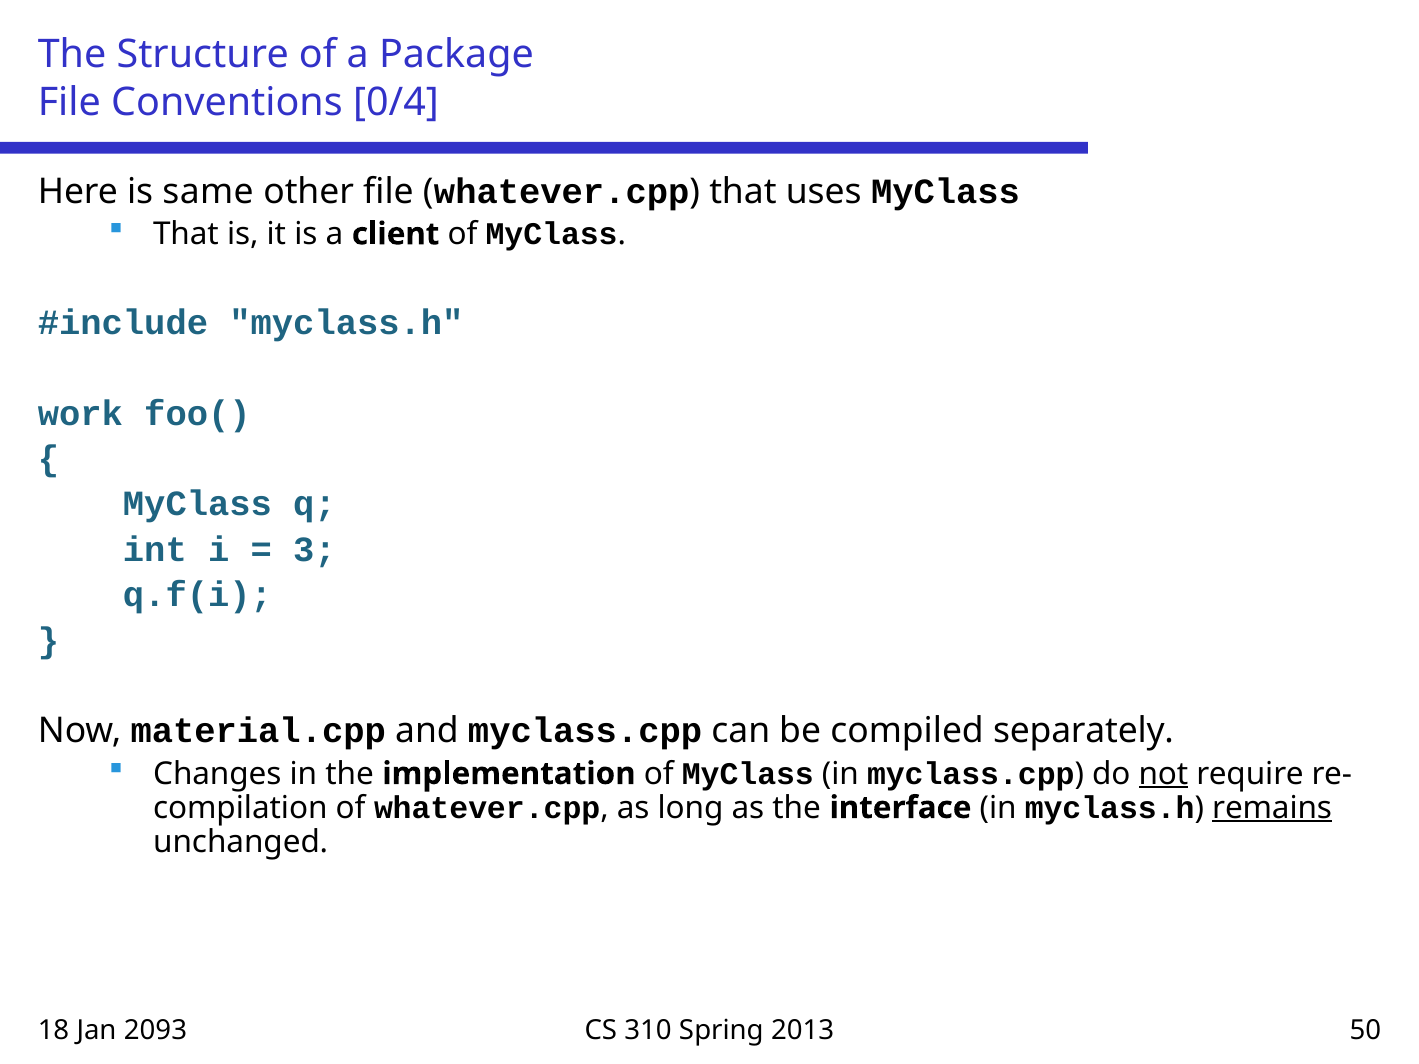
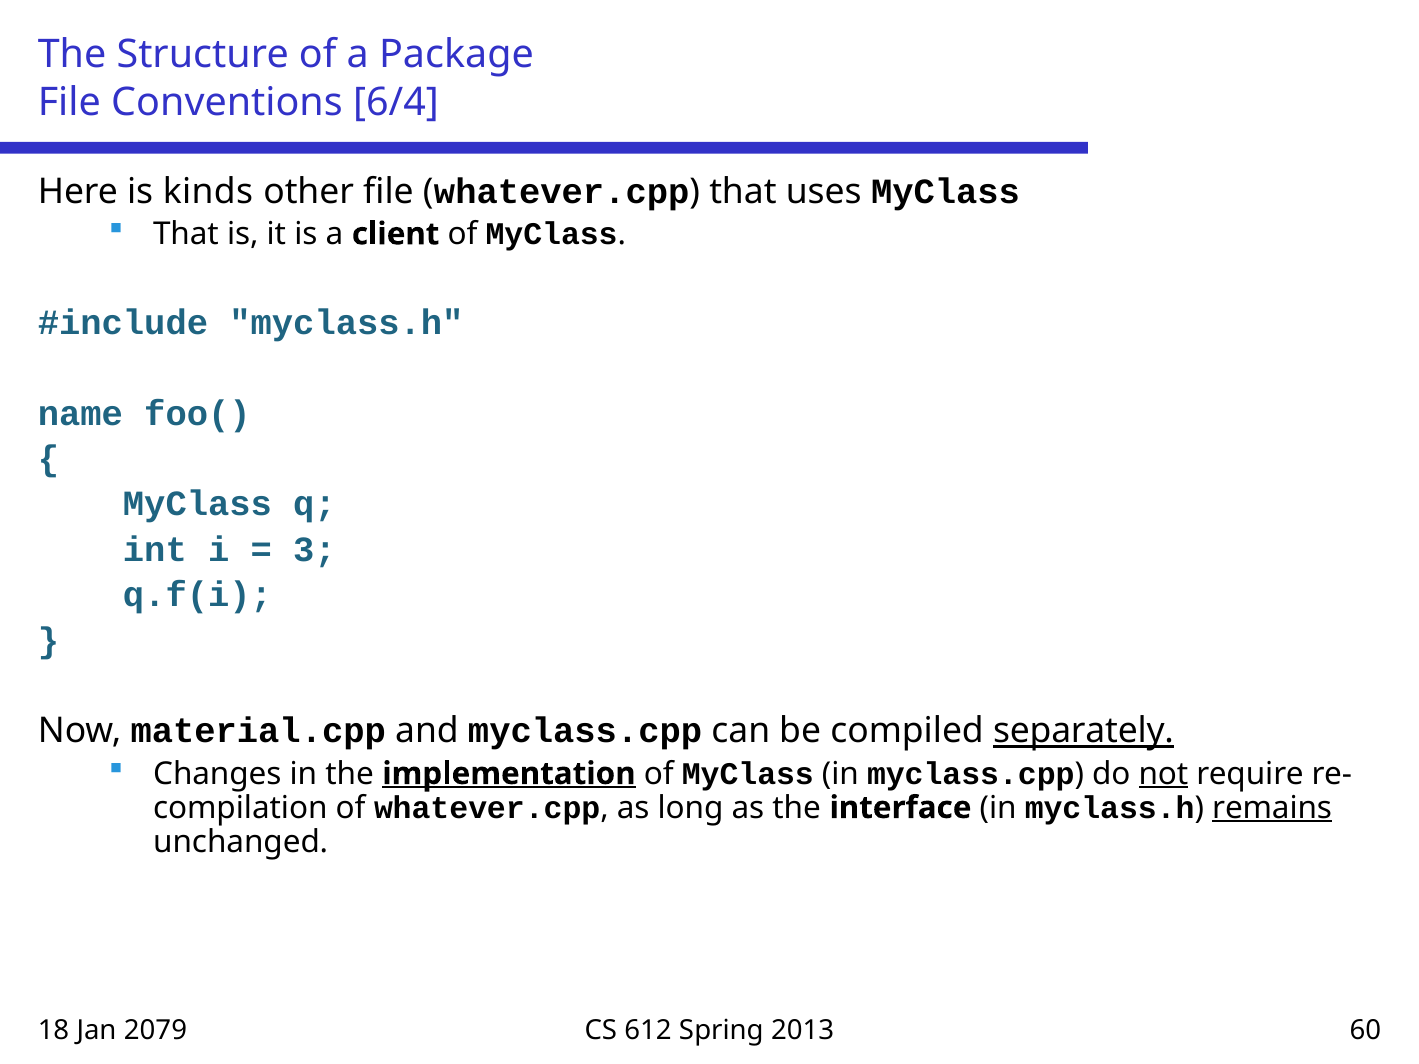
0/4: 0/4 -> 6/4 (396, 102)
same: same -> kinds (208, 192)
work: work -> name (80, 413)
separately underline: none -> present (1083, 731)
implementation underline: none -> present (509, 774)
2093: 2093 -> 2079 (155, 1031)
310: 310 -> 612 (648, 1031)
50: 50 -> 60 (1365, 1031)
